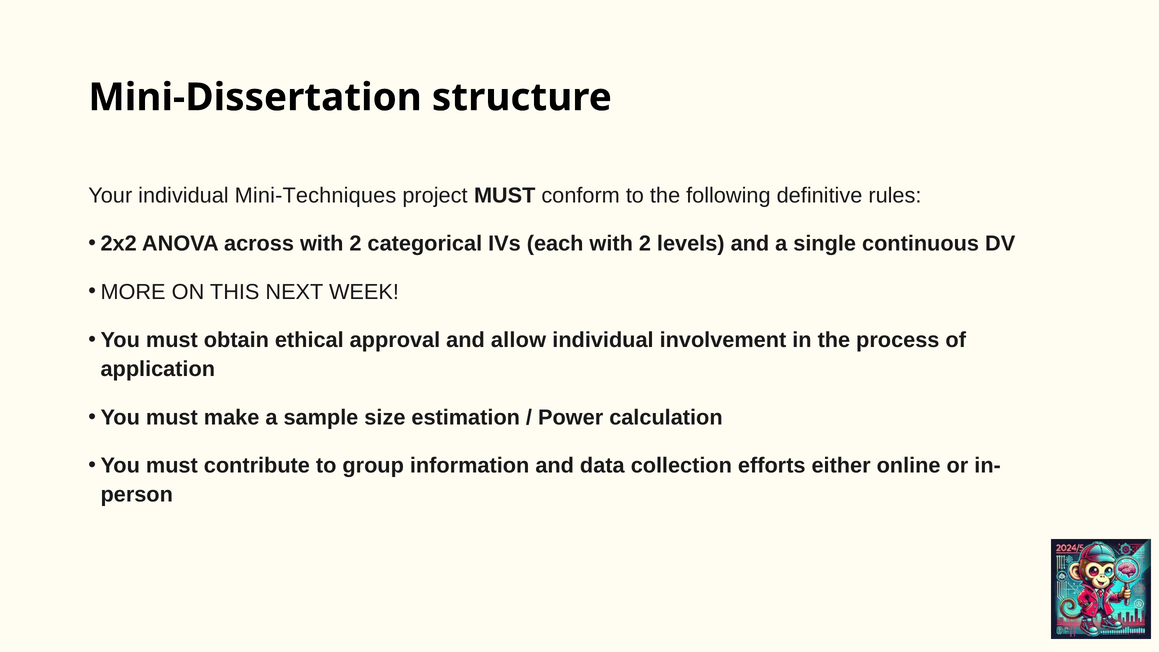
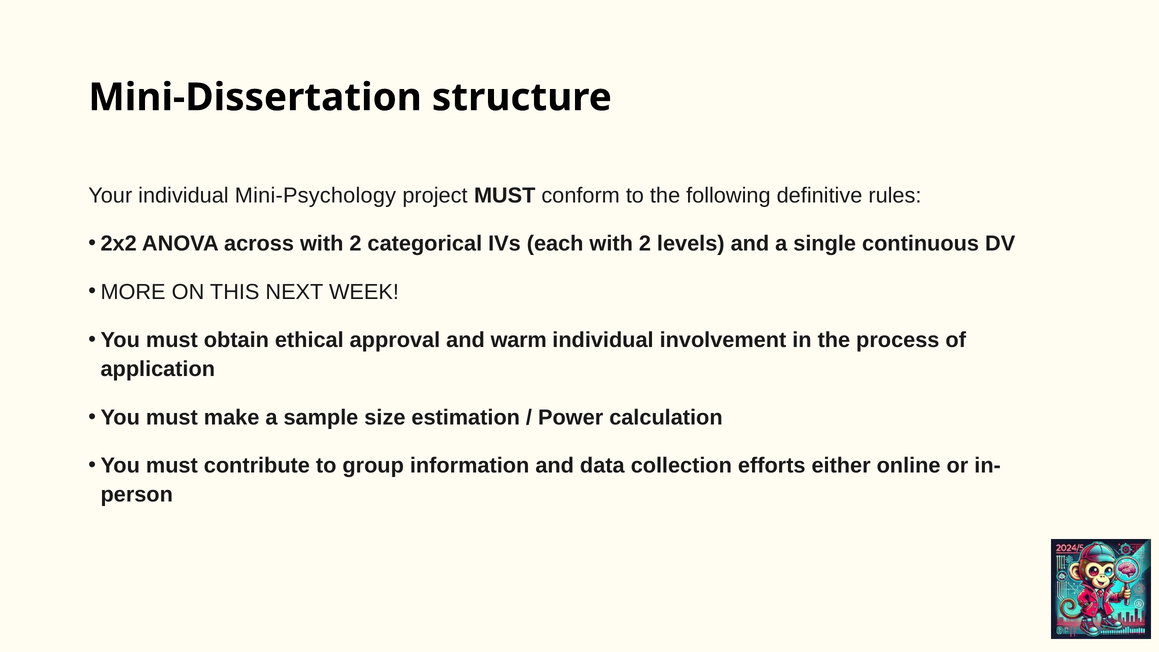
Mini-Techniques: Mini-Techniques -> Mini-Psychology (315, 195)
allow: allow -> warm (519, 340)
